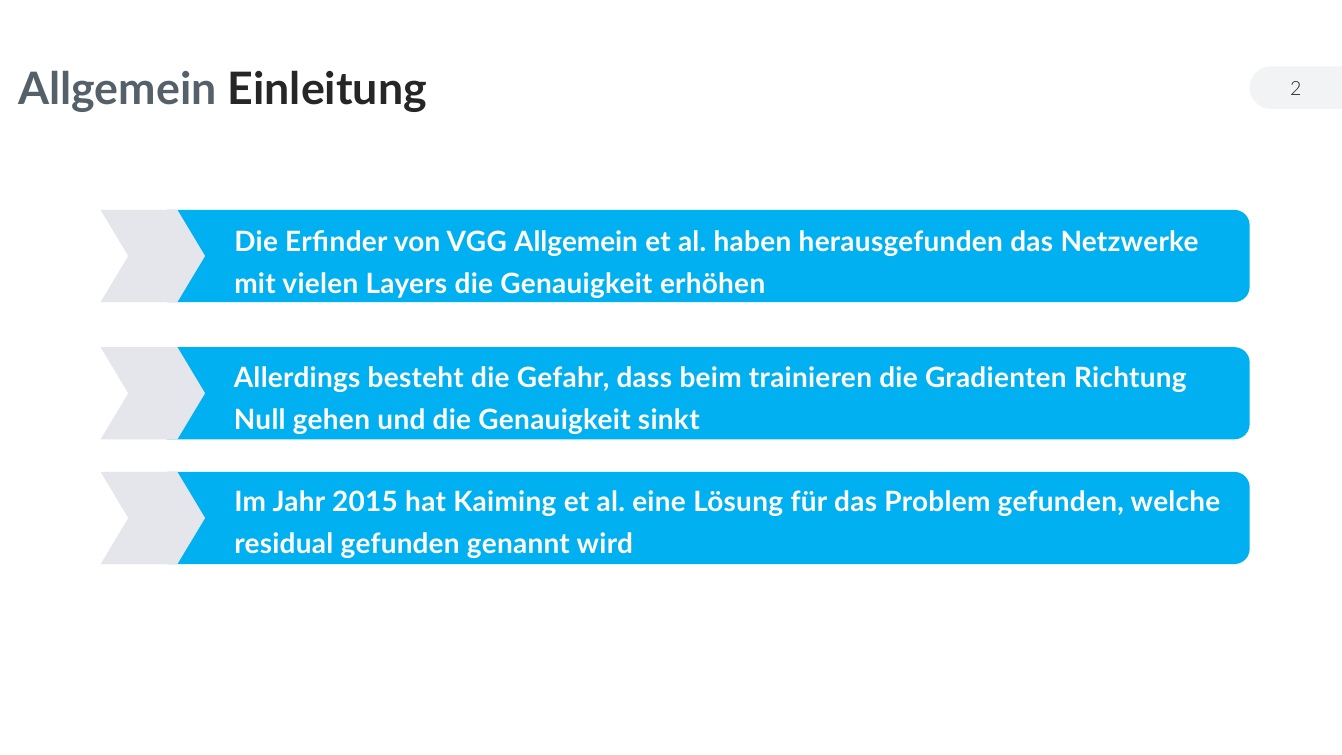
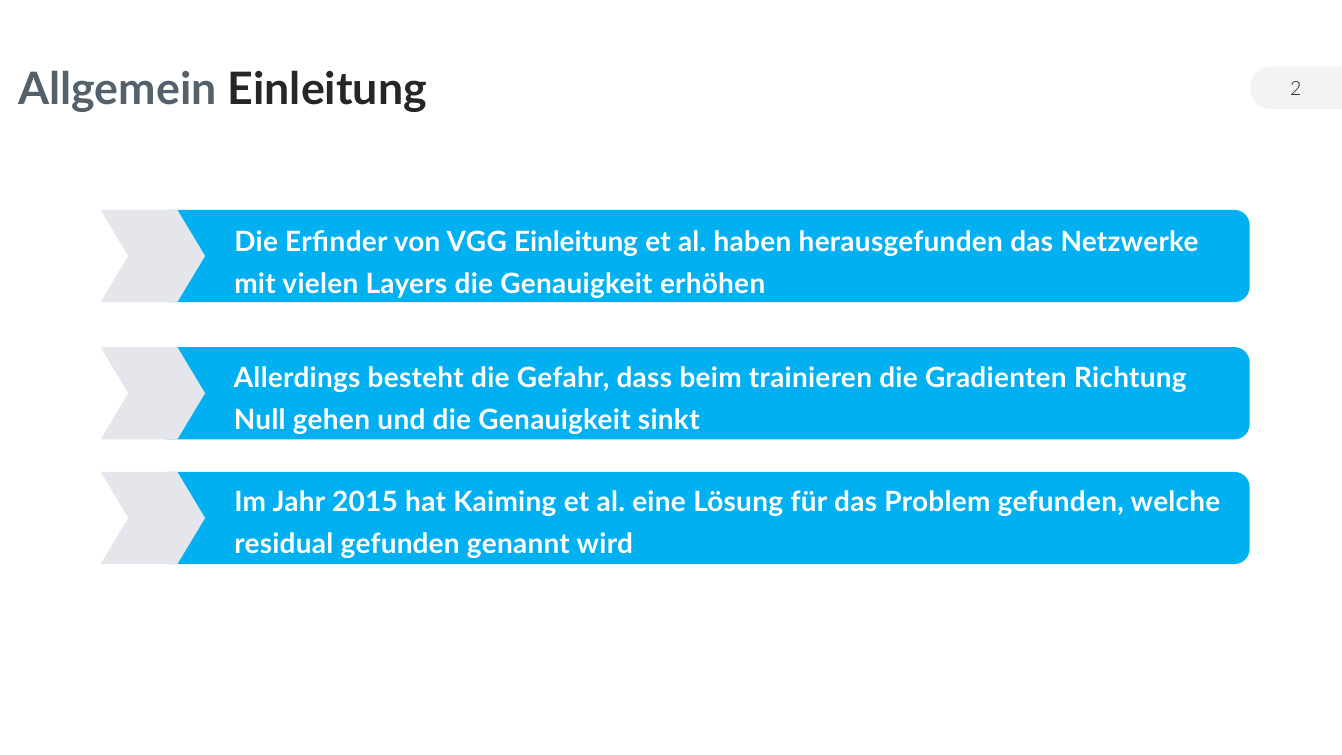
VGG Allgemein: Allgemein -> Einleitung (576, 243)
